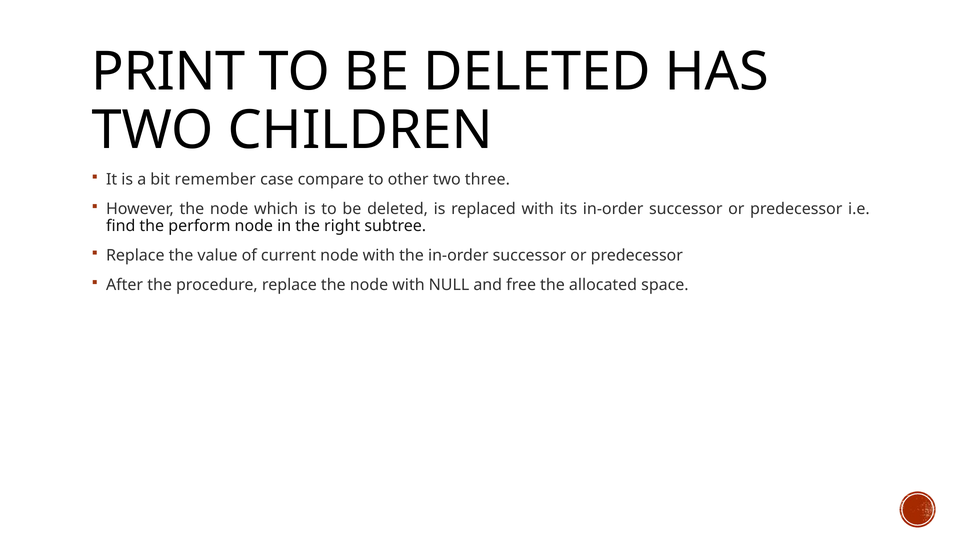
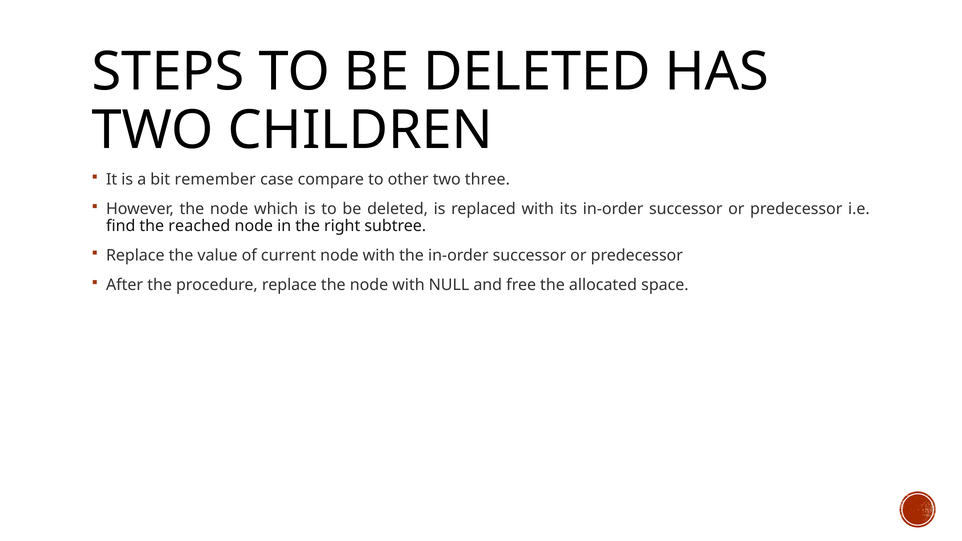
PRINT: PRINT -> STEPS (168, 72)
perform: perform -> reached (199, 226)
